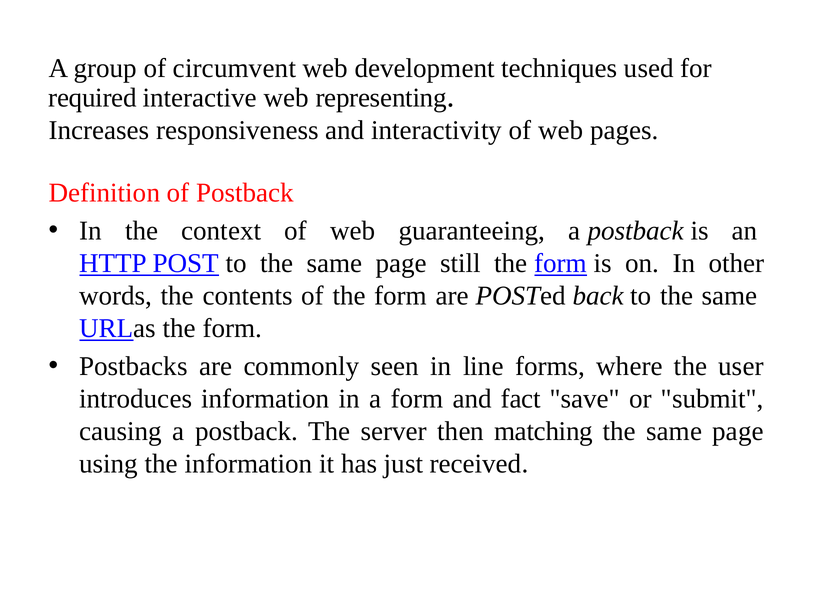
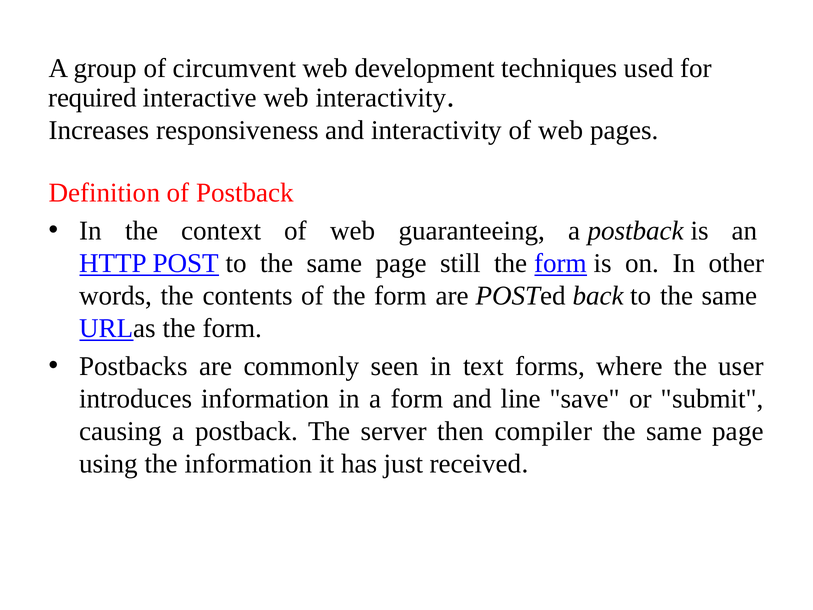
web representing: representing -> interactivity (381, 98)
line: line -> text (483, 366)
fact: fact -> line (521, 399)
matching: matching -> compiler (543, 431)
